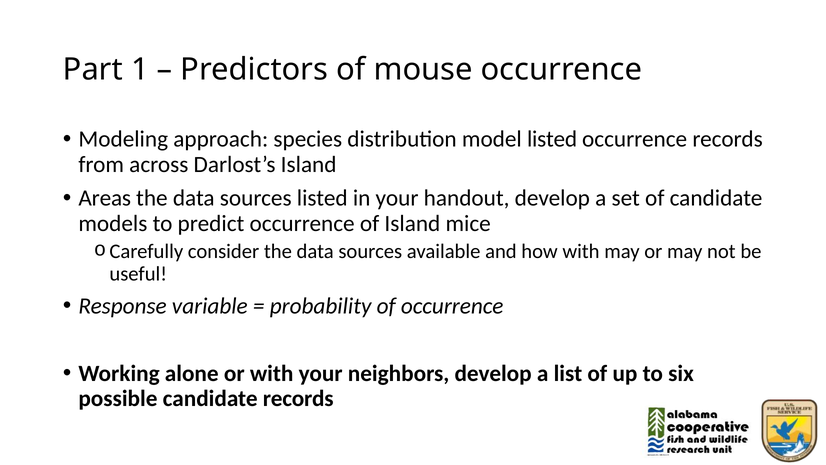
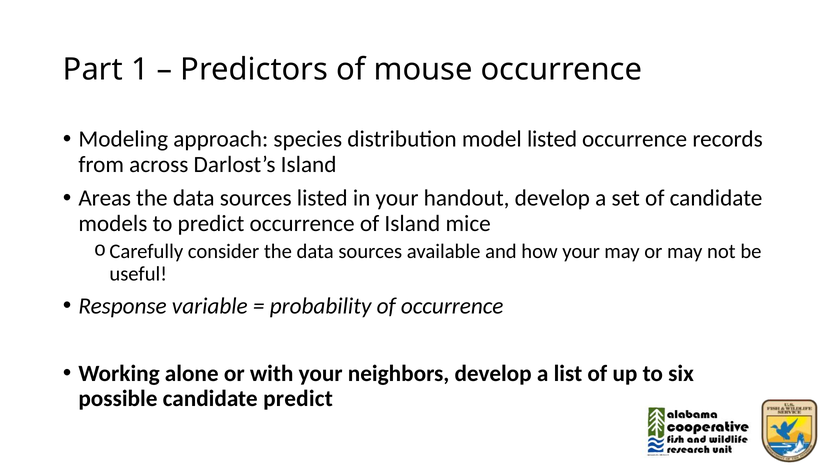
how with: with -> your (581, 251)
candidate records: records -> predict (298, 398)
